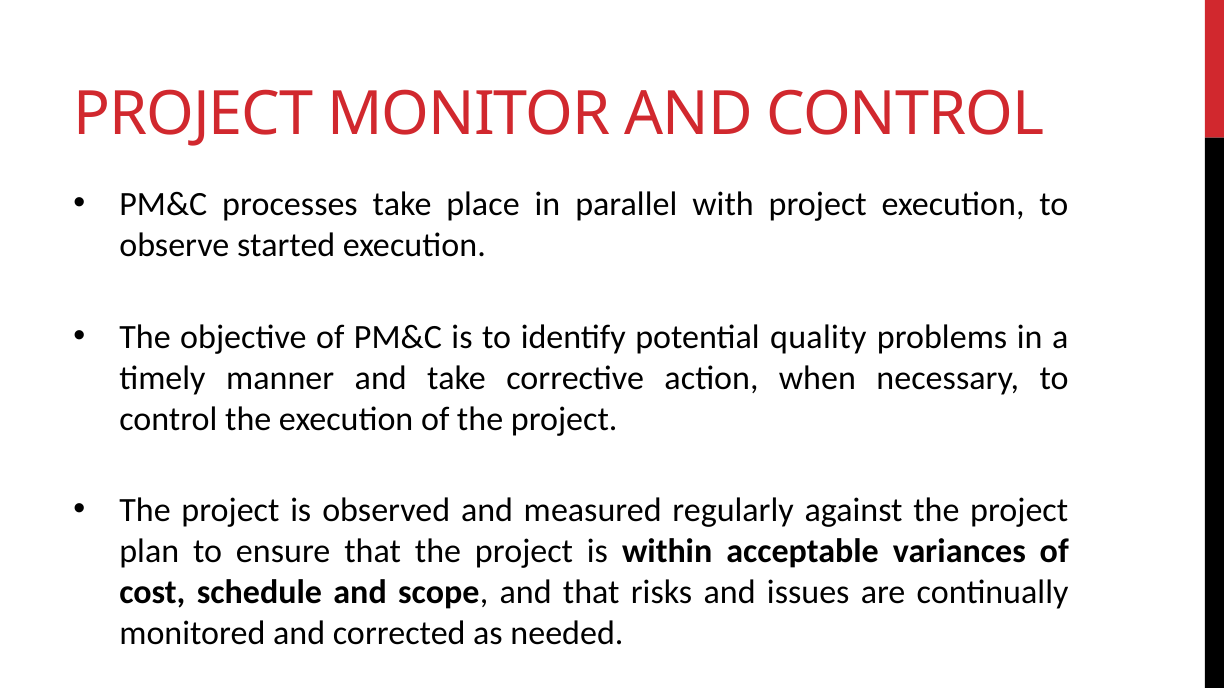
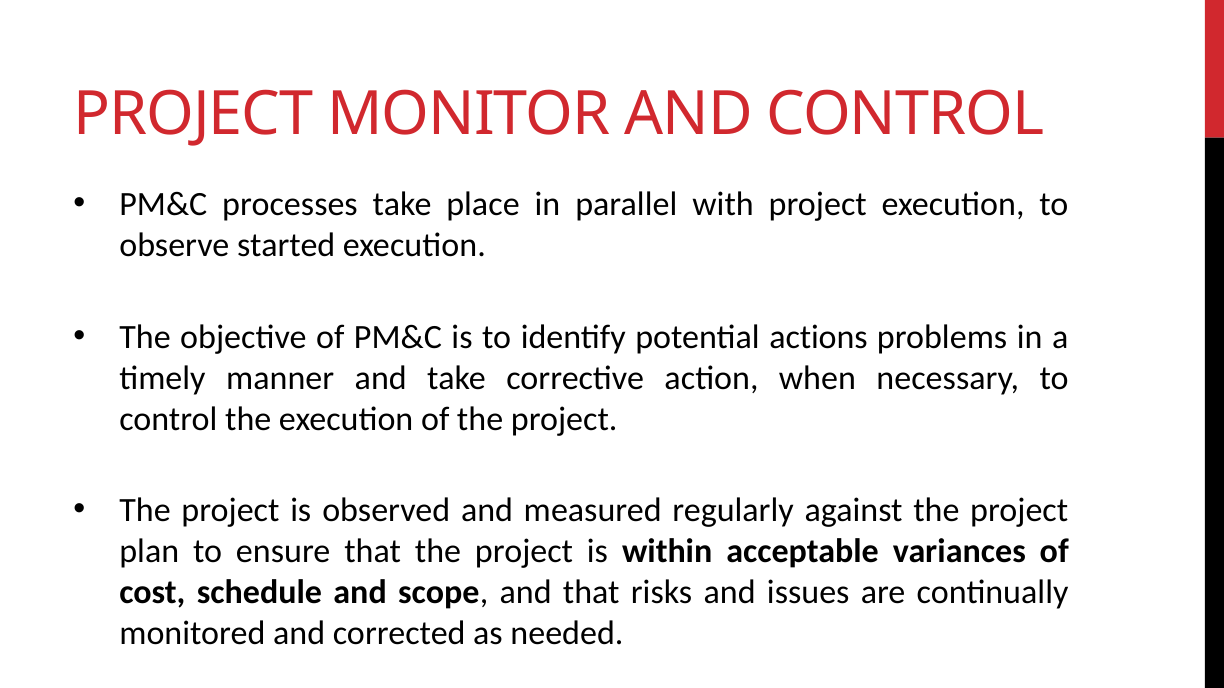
quality: quality -> actions (818, 338)
